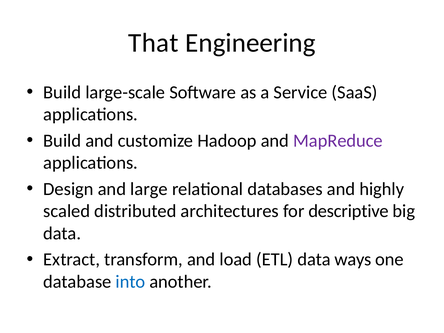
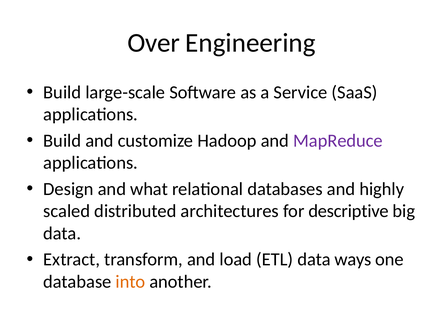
That: That -> Over (154, 43)
large: large -> what (149, 189)
into colour: blue -> orange (130, 282)
